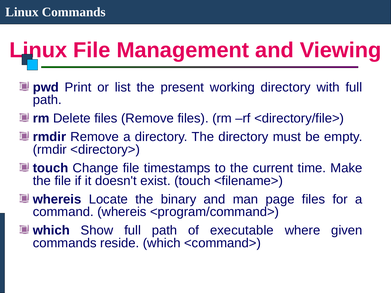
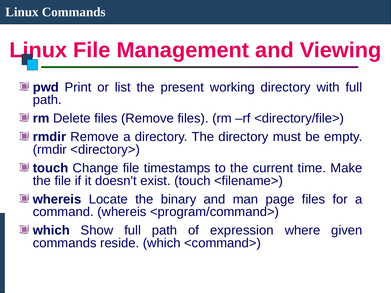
executable: executable -> expression (242, 231)
